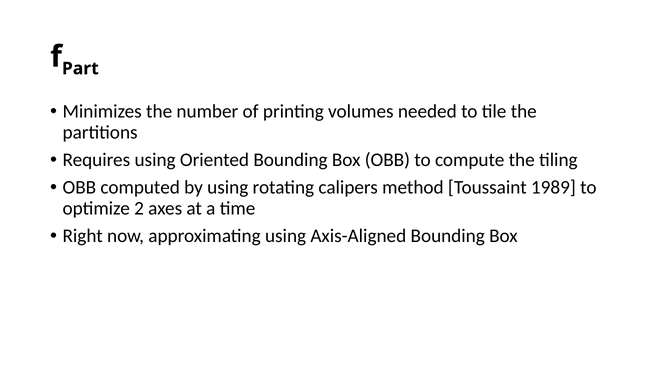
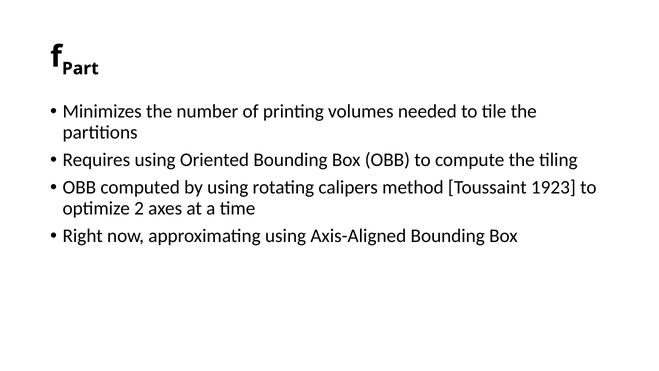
1989: 1989 -> 1923 (553, 187)
